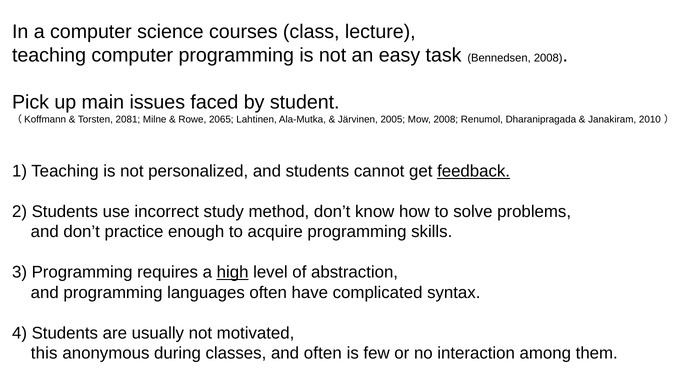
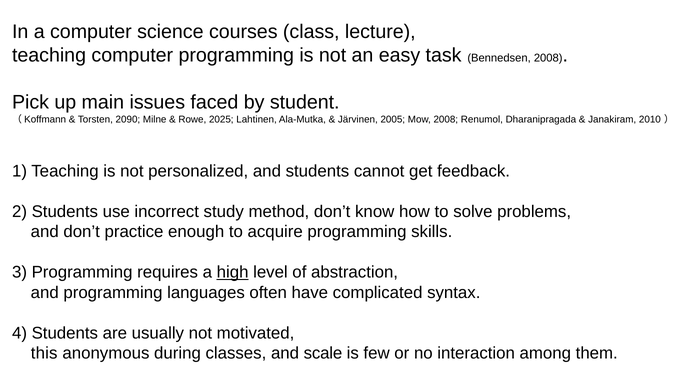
2081: 2081 -> 2090 (128, 119)
2065: 2065 -> 2025 (221, 119)
feedback underline: present -> none (474, 171)
and often: often -> scale (323, 353)
